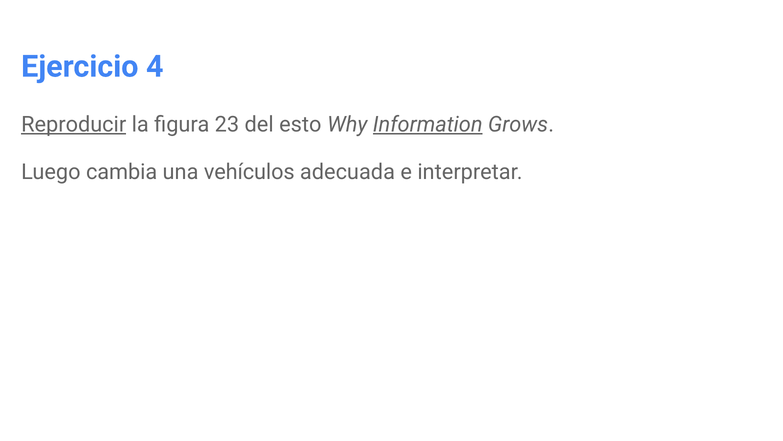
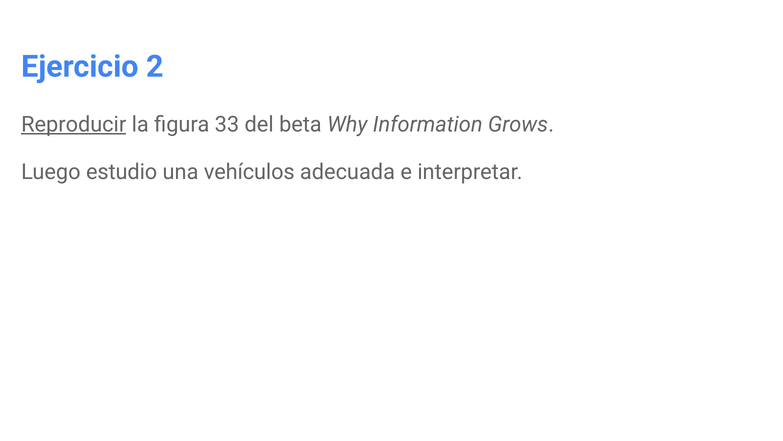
4: 4 -> 2 (155, 66)
23: 23 -> 33 (227, 124)
esto: esto -> beta (300, 124)
Information underline: present -> none (428, 124)
cambia: cambia -> estudio (122, 172)
